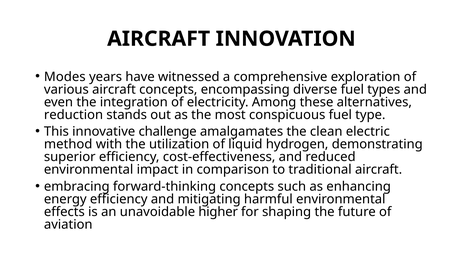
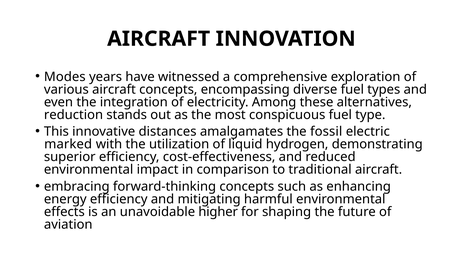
challenge: challenge -> distances (168, 132)
clean: clean -> fossil (326, 132)
method: method -> marked (68, 145)
